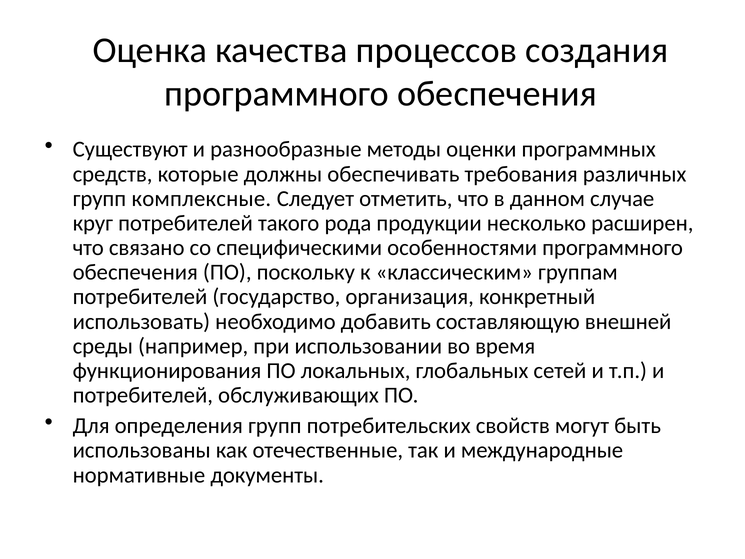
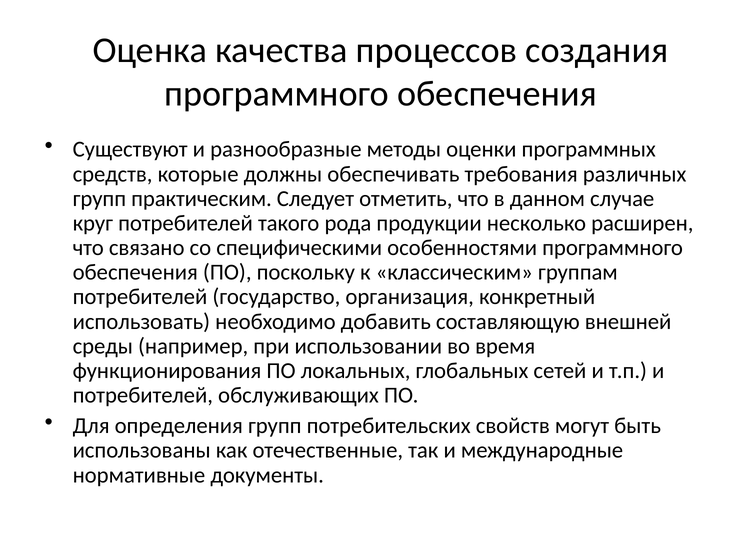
комплексные: комплексные -> практическим (202, 199)
